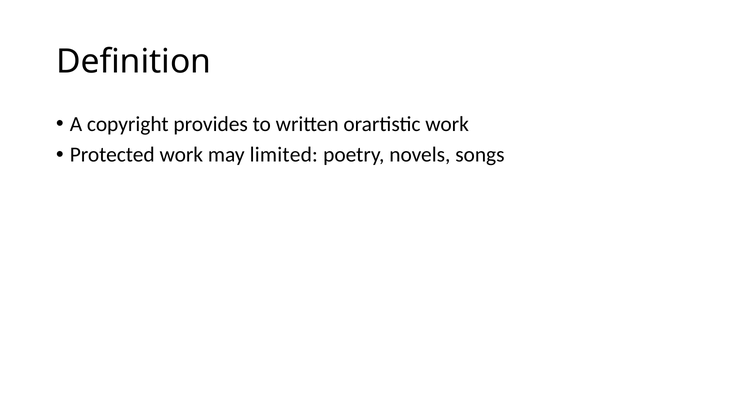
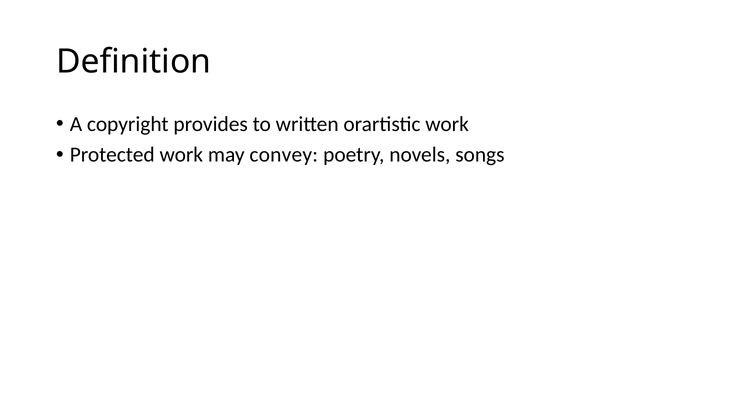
limited: limited -> convey (284, 155)
